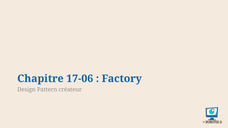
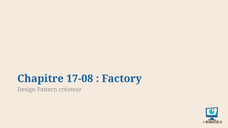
17-06: 17-06 -> 17-08 (80, 79)
